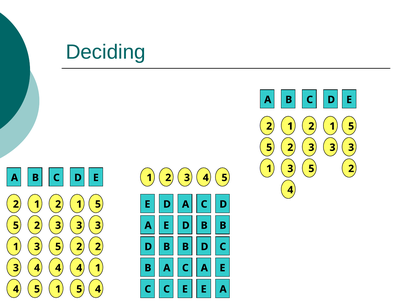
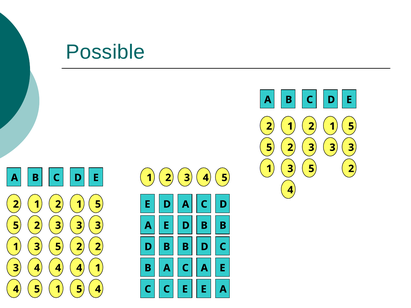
Deciding: Deciding -> Possible (106, 52)
